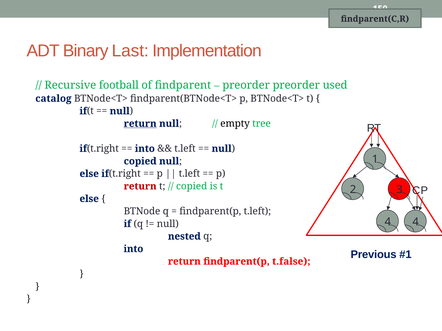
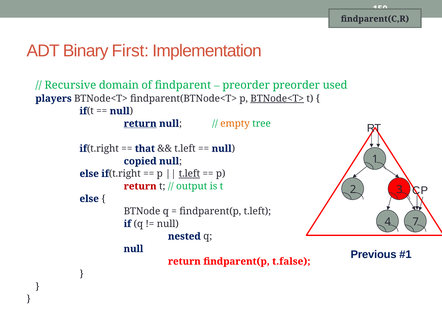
Last: Last -> First (130, 51)
football: football -> domain (119, 85)
catalog: catalog -> players (54, 99)
BTNode<T> underline: none -> present (277, 99)
empty colour: black -> orange (235, 124)
into: into -> that (145, 149)
t.left underline: none -> present (189, 174)
copied: copied -> output (192, 187)
4 4: 4 -> 7 (416, 222)
into: into -> null (133, 249)
